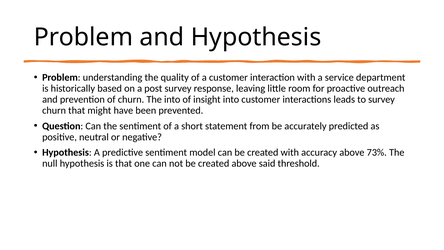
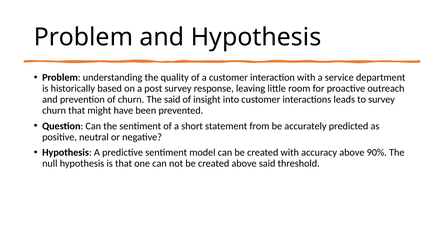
The into: into -> said (172, 99)
73%: 73% -> 90% (377, 152)
